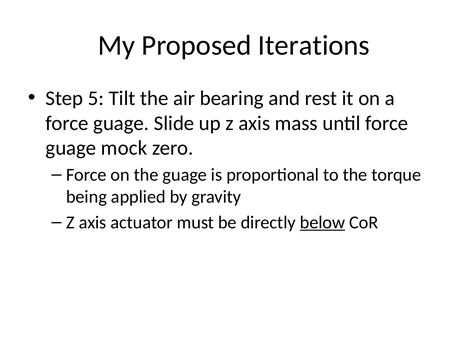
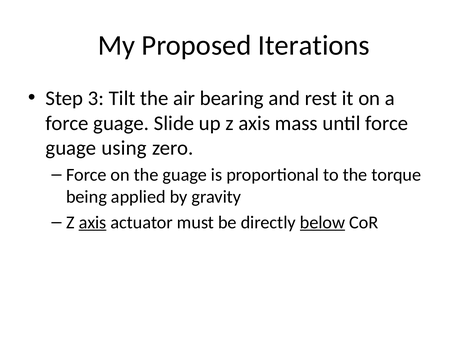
5: 5 -> 3 (96, 98)
mock: mock -> using (124, 148)
axis underline: none -> present (93, 222)
